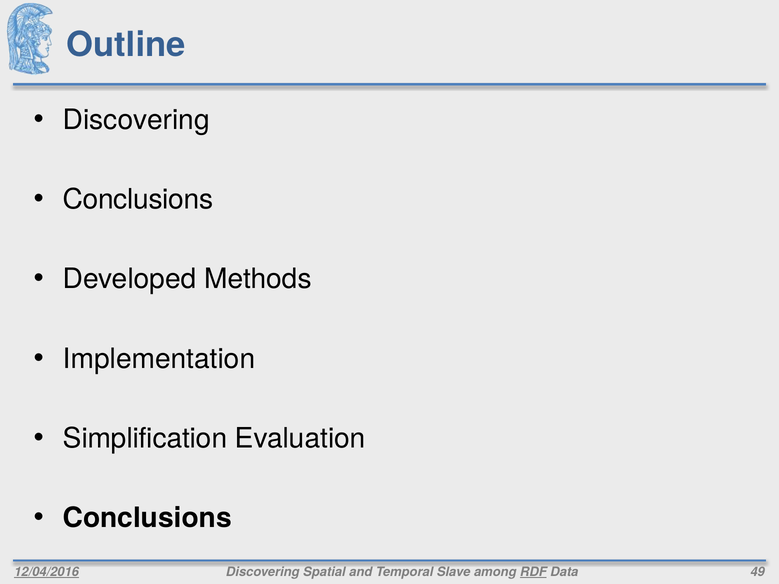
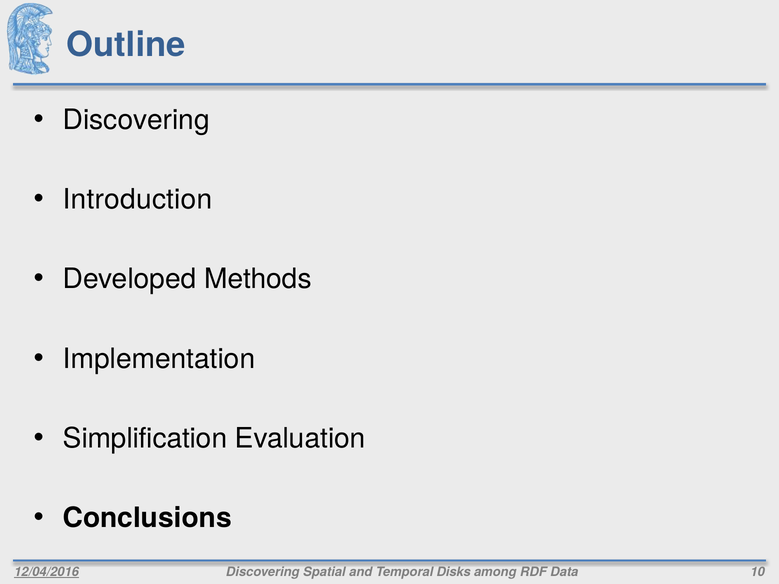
Conclusions: Conclusions -> Introduction (138, 200)
Slave: Slave -> Disks (454, 572)
RDF underline: present -> none (533, 572)
49: 49 -> 10 (758, 572)
